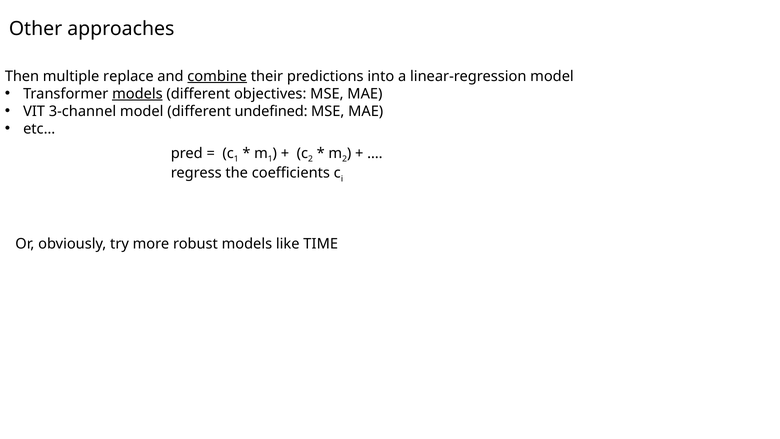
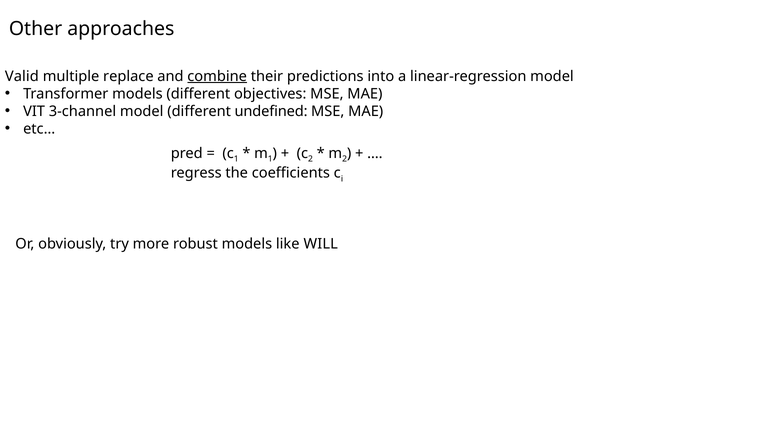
Then: Then -> Valid (22, 76)
models underline: present -> none (137, 94)
TIME: TIME -> WILL (321, 244)
